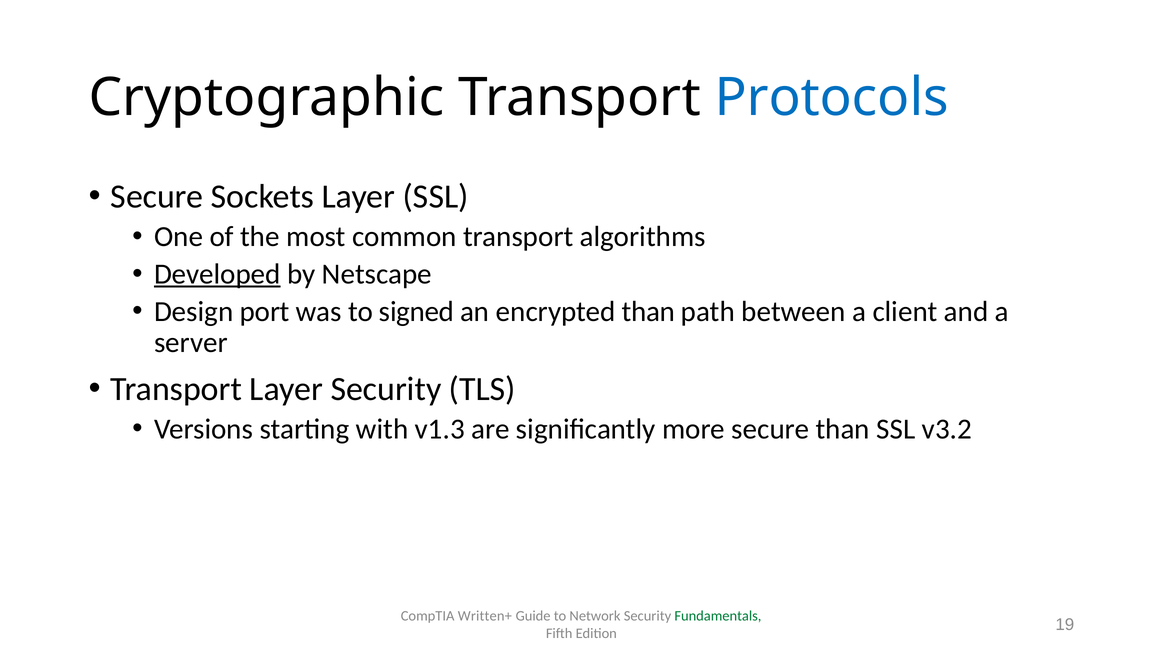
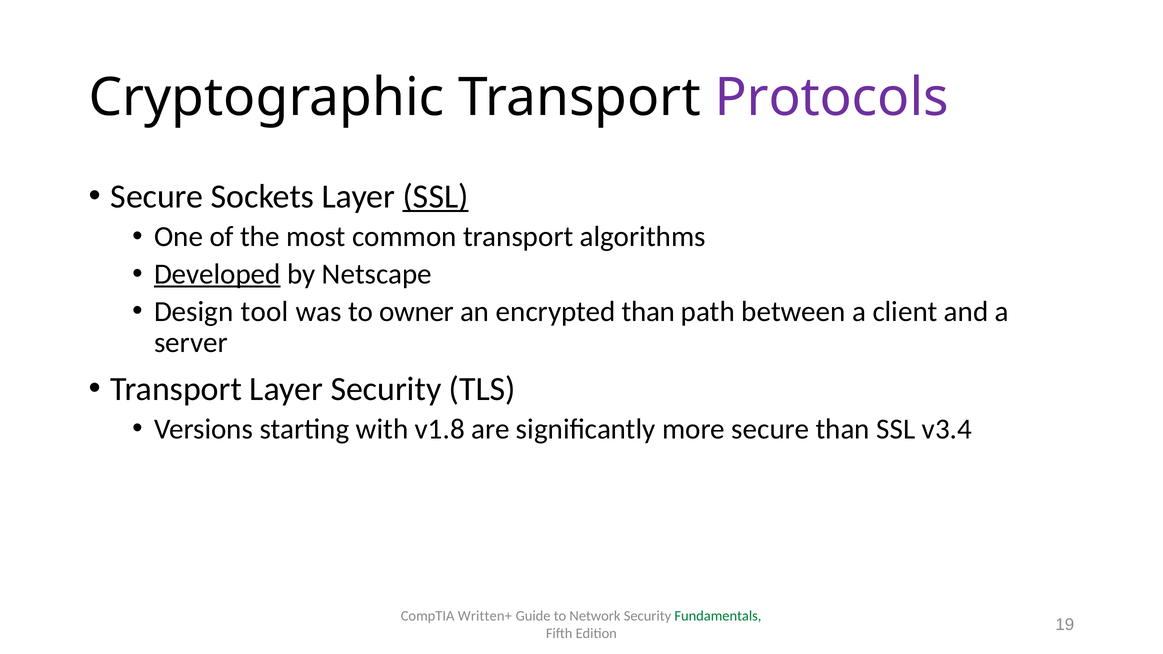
Protocols colour: blue -> purple (832, 98)
SSL underline: none -> present (436, 197)
port: port -> tool (264, 312)
signed: signed -> owner (417, 312)
v1.3: v1.3 -> v1.8 (440, 429)
v3.2: v3.2 -> v3.4 (947, 429)
